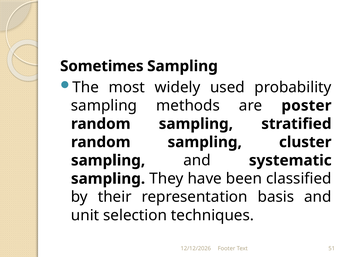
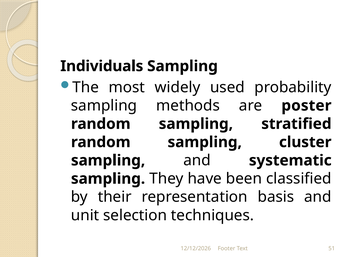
Sometimes: Sometimes -> Individuals (102, 66)
